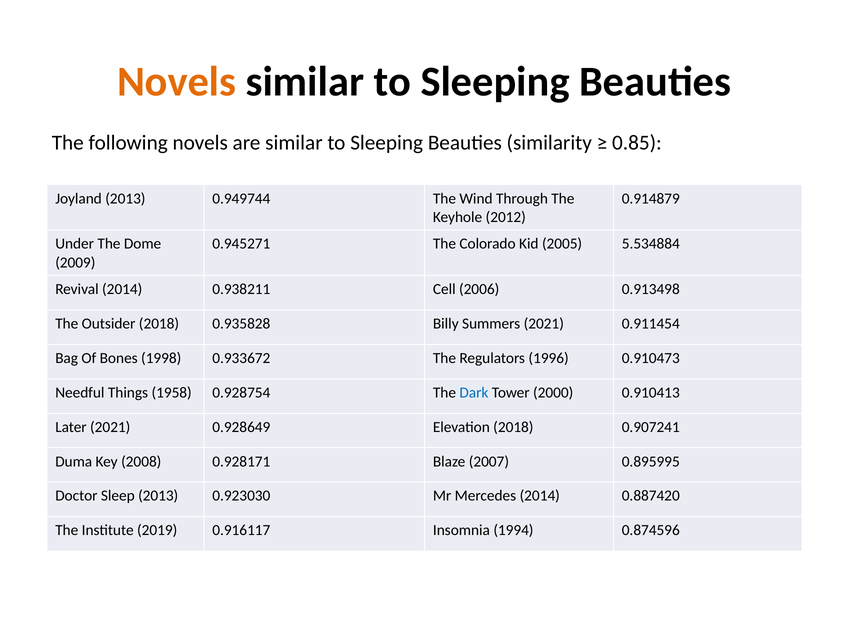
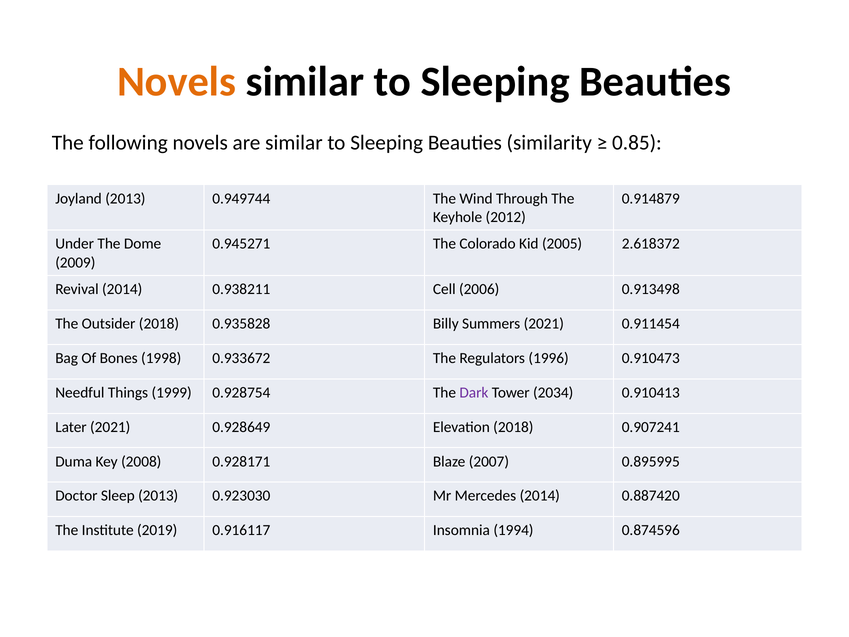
5.534884: 5.534884 -> 2.618372 (651, 244)
1958: 1958 -> 1999 (172, 392)
Dark colour: blue -> purple (474, 392)
2000: 2000 -> 2034 (553, 392)
